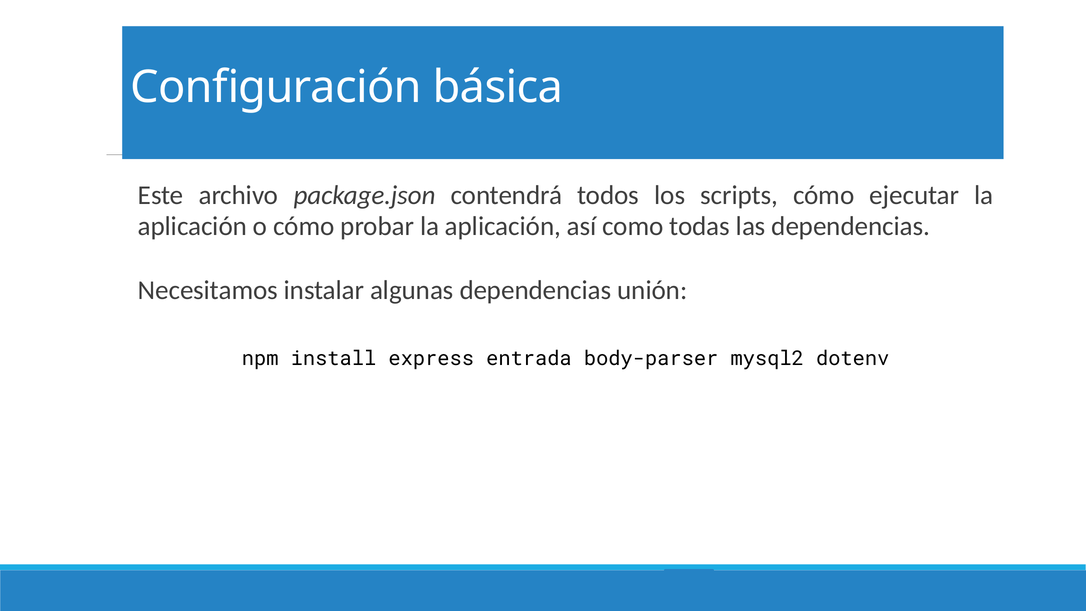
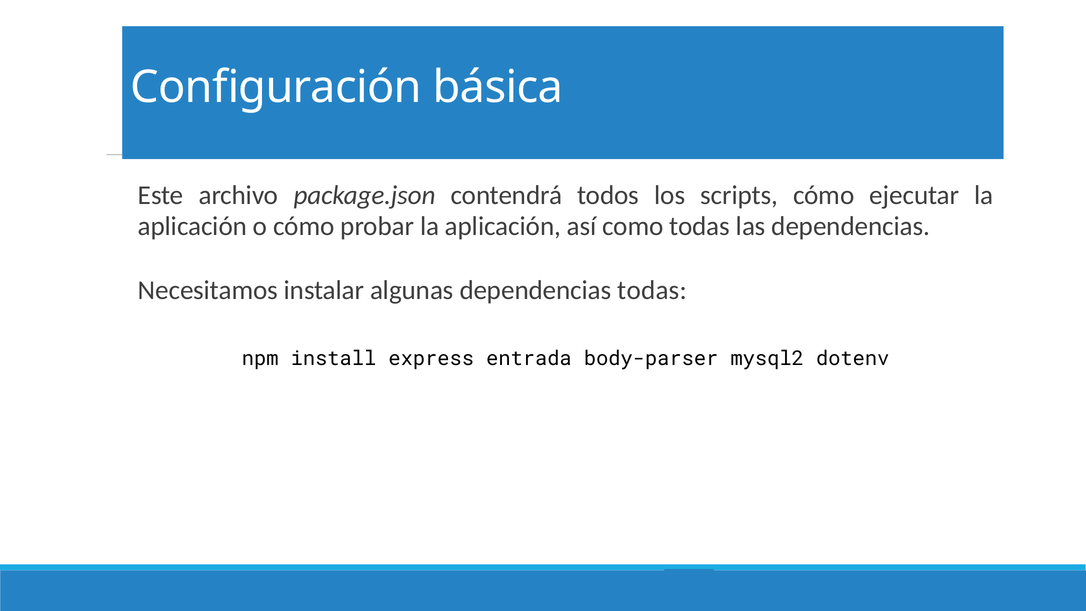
dependencias unión: unión -> todas (652, 290)
